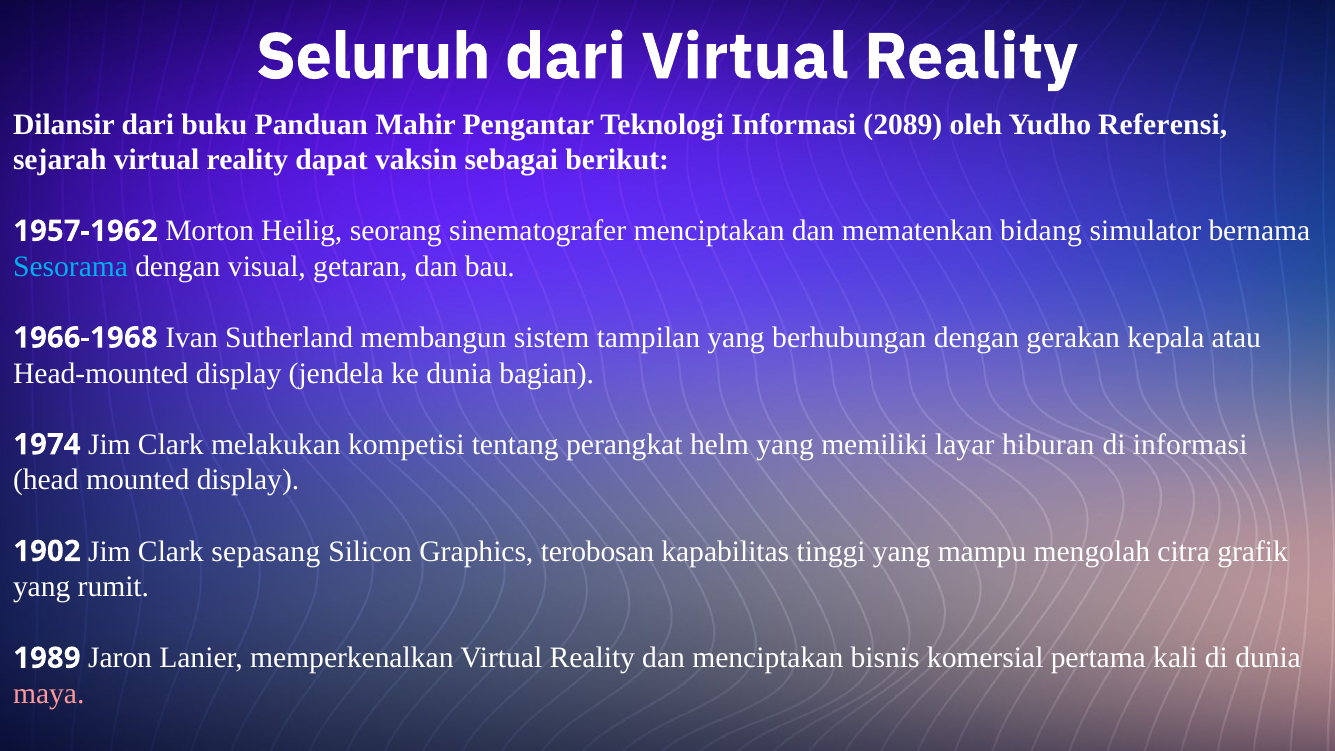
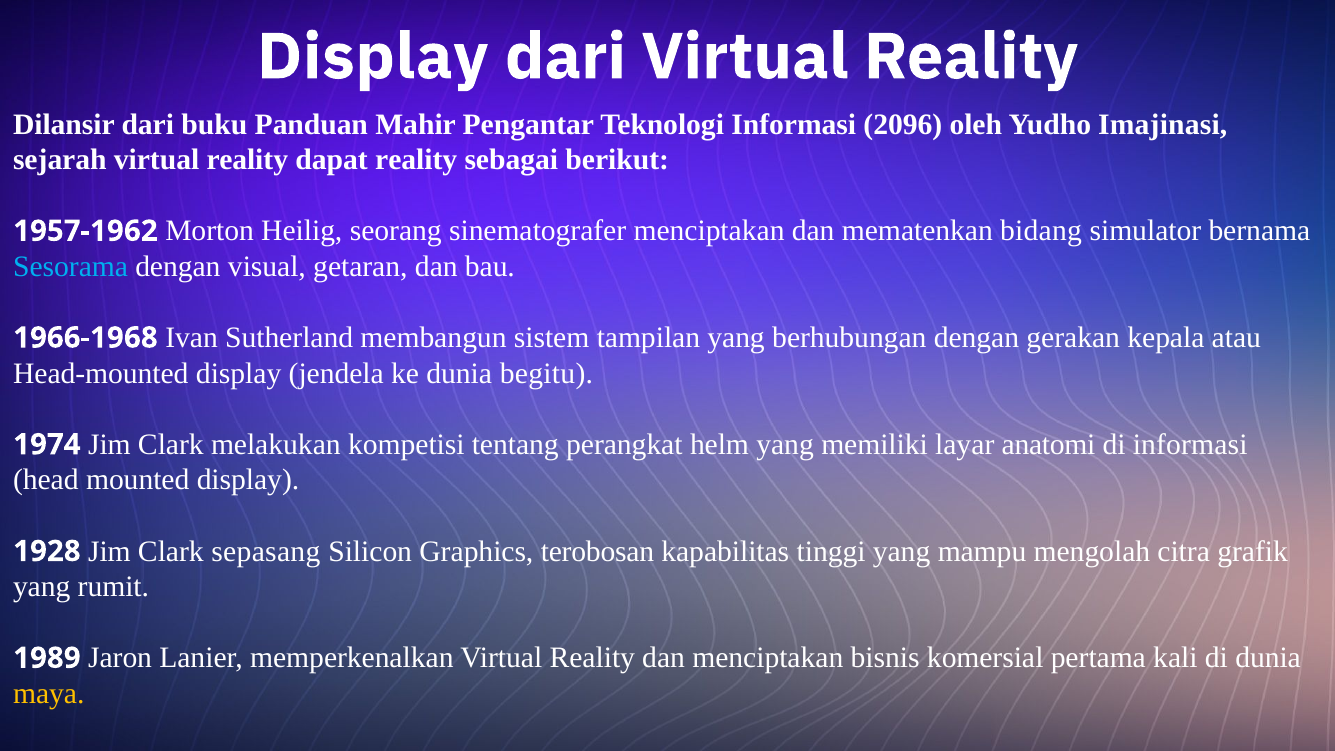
Seluruh: Seluruh -> Display (373, 57)
2089: 2089 -> 2096 (903, 124)
Referensi: Referensi -> Imajinasi (1163, 124)
dapat vaksin: vaksin -> reality (416, 160)
bagian: bagian -> begitu (546, 373)
hiburan: hiburan -> anatomi (1049, 444)
1902: 1902 -> 1928 (47, 551)
maya colour: pink -> yellow (49, 694)
